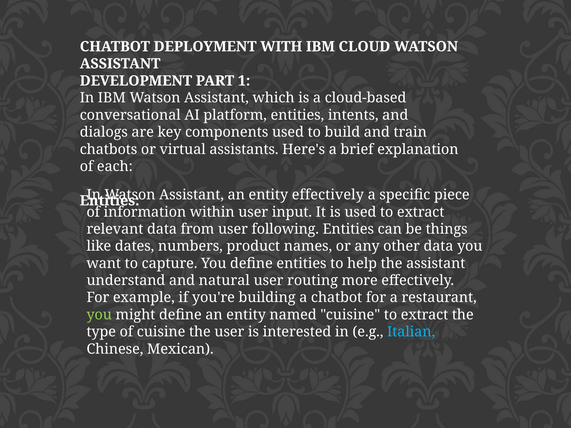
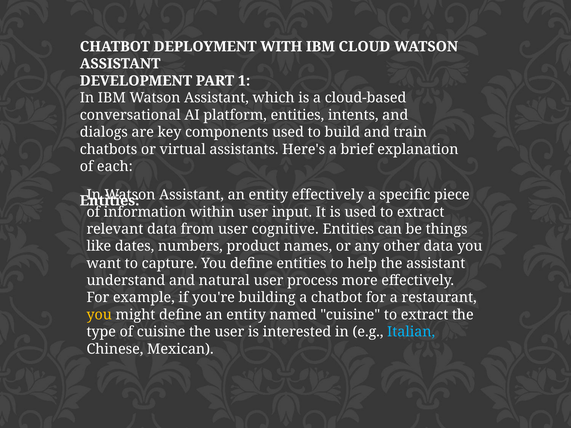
following: following -> cognitive (285, 229)
routing: routing -> process (313, 281)
you colour: light green -> yellow (99, 315)
